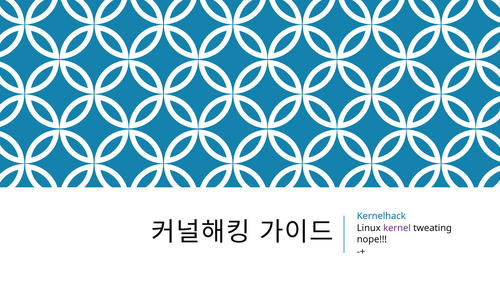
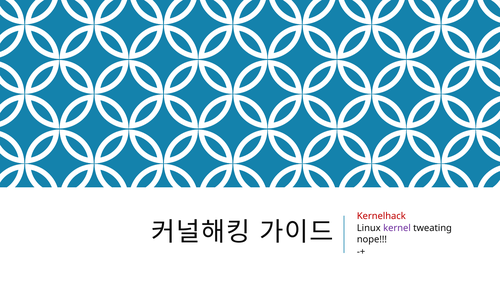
Kernelhack colour: blue -> red (381, 216)
